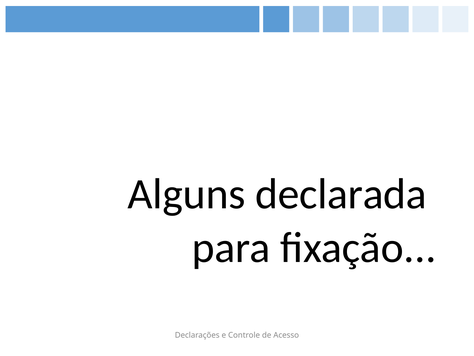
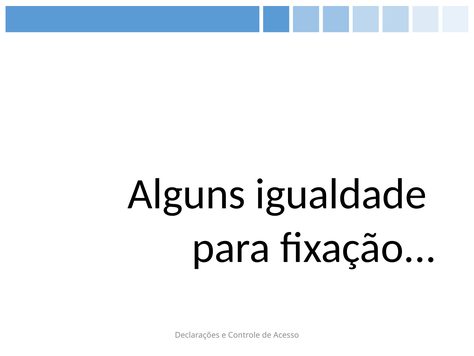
declarada: declarada -> igualdade (341, 194)
